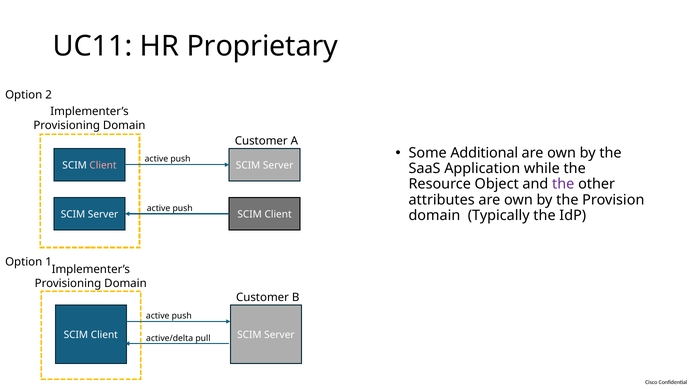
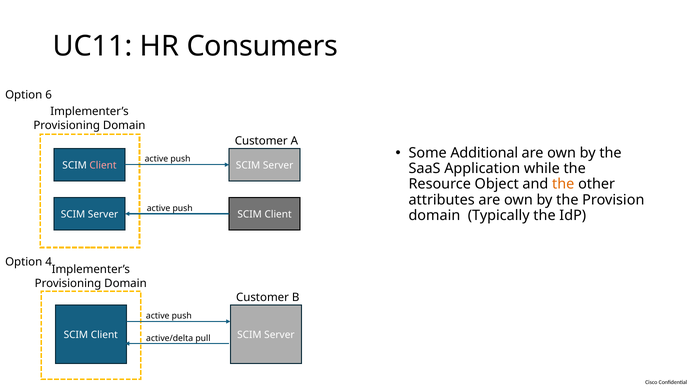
Proprietary: Proprietary -> Consumers (262, 46)
2: 2 -> 6 (49, 95)
the colour: purple -> orange (563, 184)
1: 1 -> 4 (49, 262)
